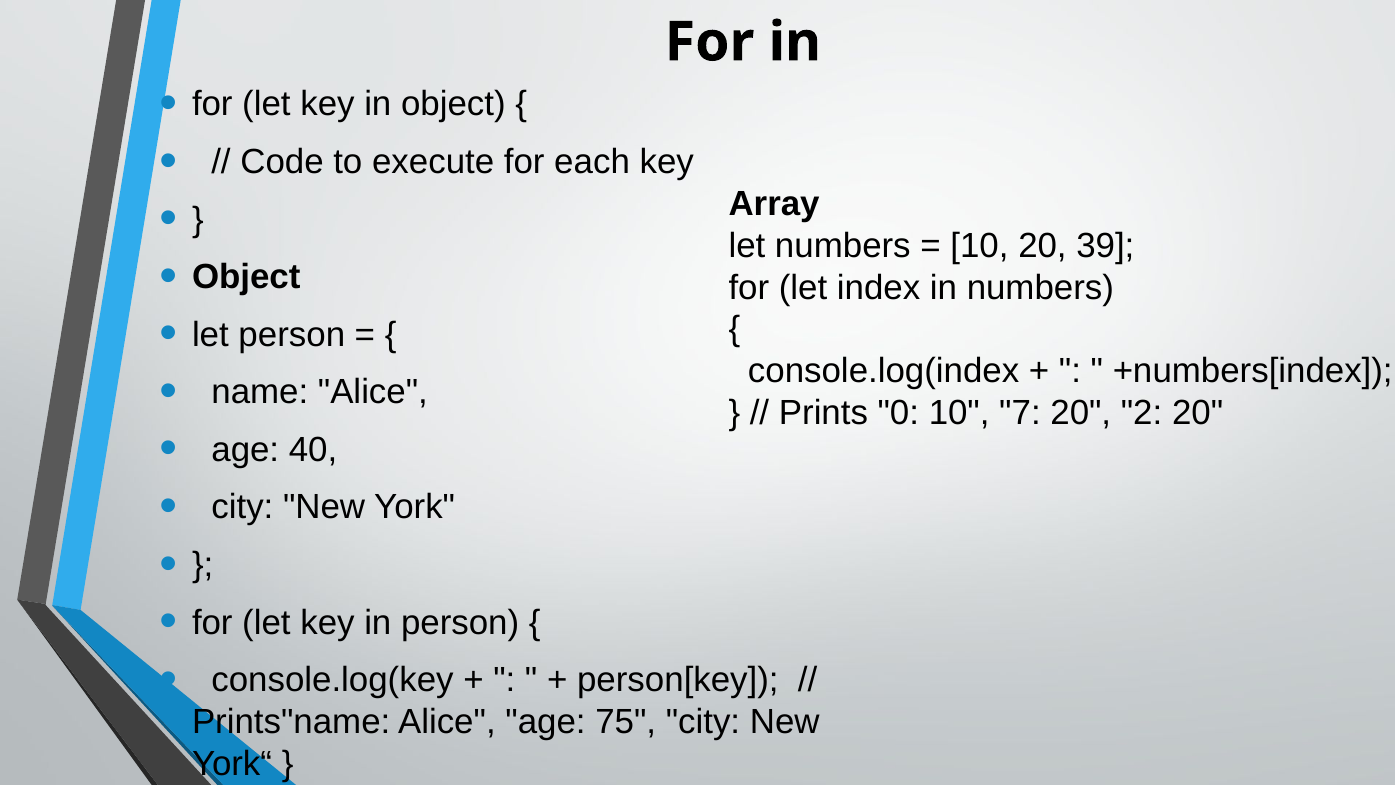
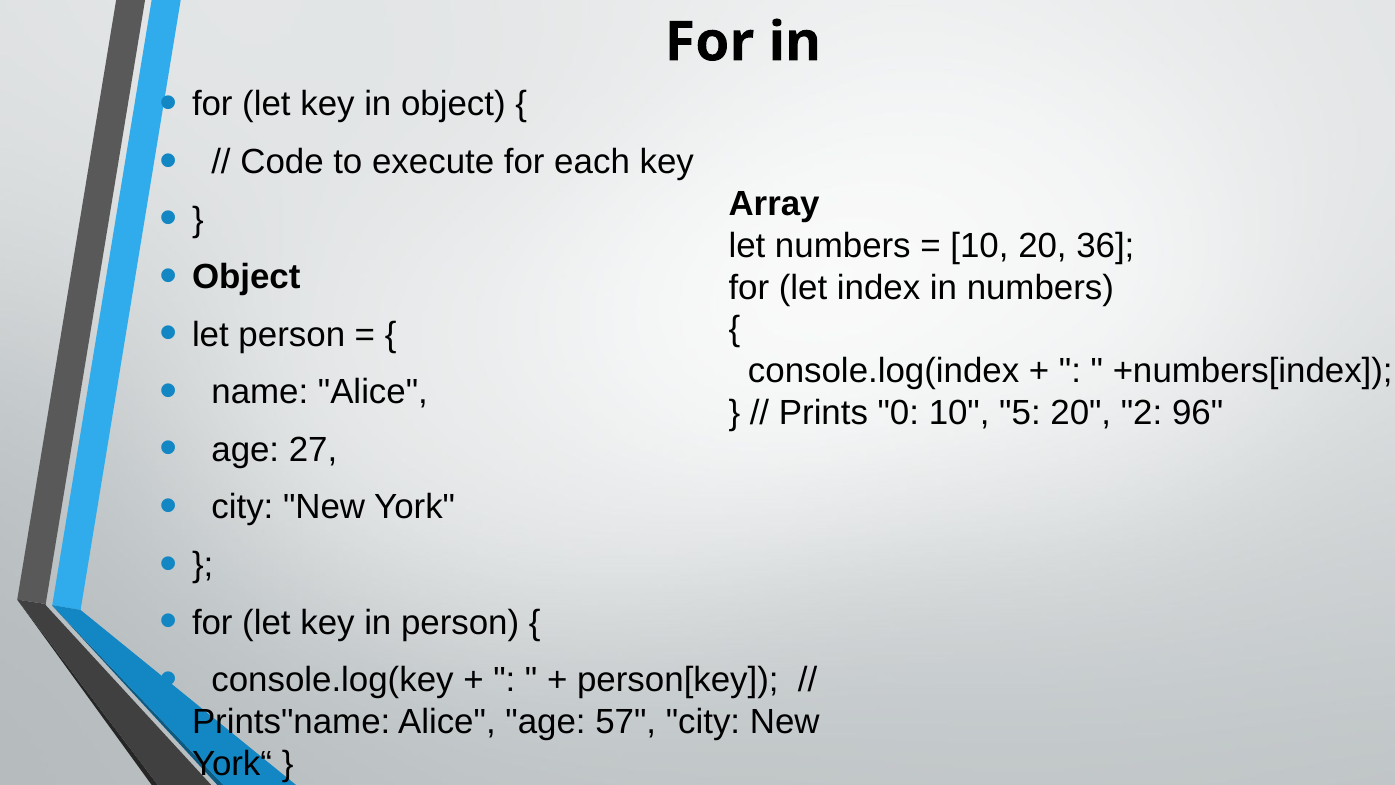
39: 39 -> 36 (1105, 246)
7: 7 -> 5 (1020, 413)
2 20: 20 -> 96 (1198, 413)
40: 40 -> 27 (313, 450)
75: 75 -> 57 (626, 722)
